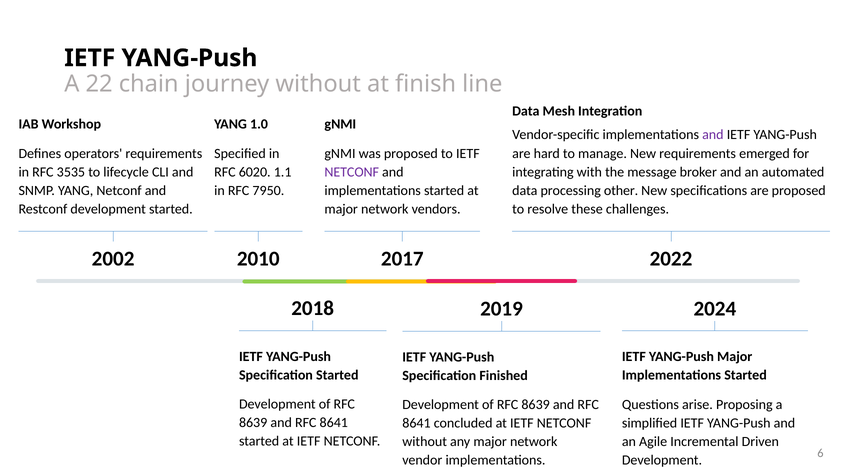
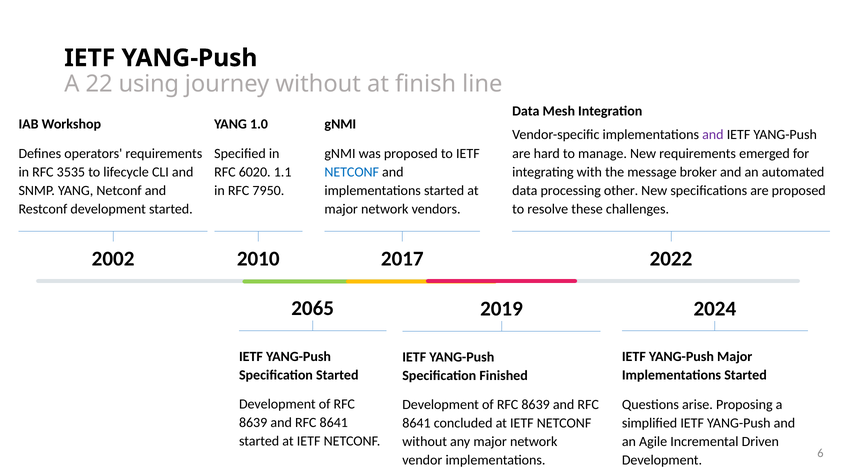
chain: chain -> using (149, 84)
NETCONF colour: purple -> blue (352, 172)
2018: 2018 -> 2065 (313, 309)
